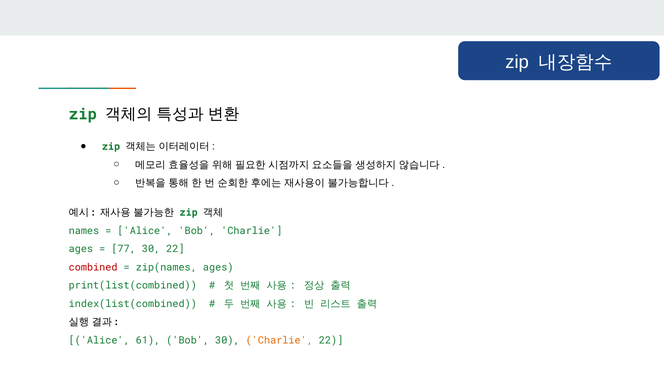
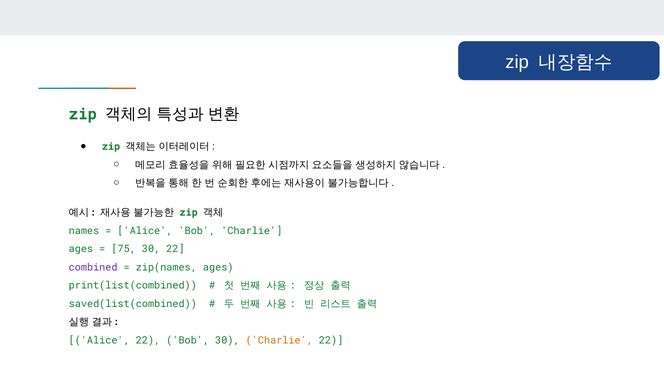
77: 77 -> 75 (124, 249)
combined colour: red -> purple (93, 267)
index(list(combined: index(list(combined -> saved(list(combined (133, 303)
Alice 61: 61 -> 22 (148, 340)
